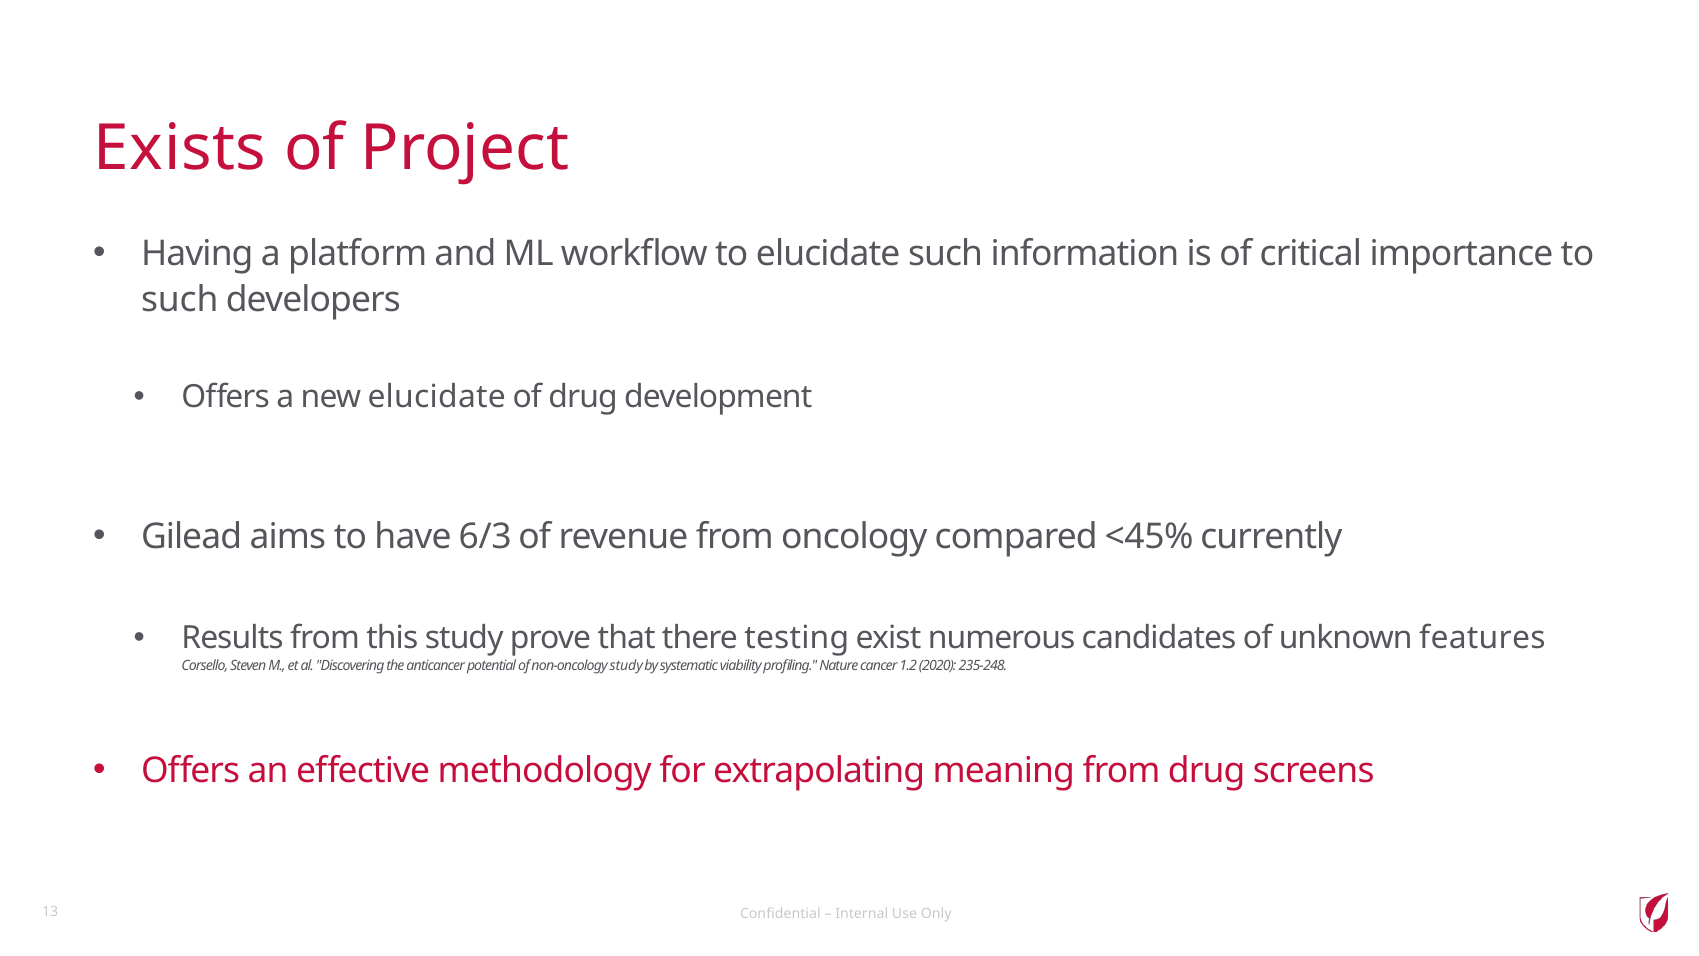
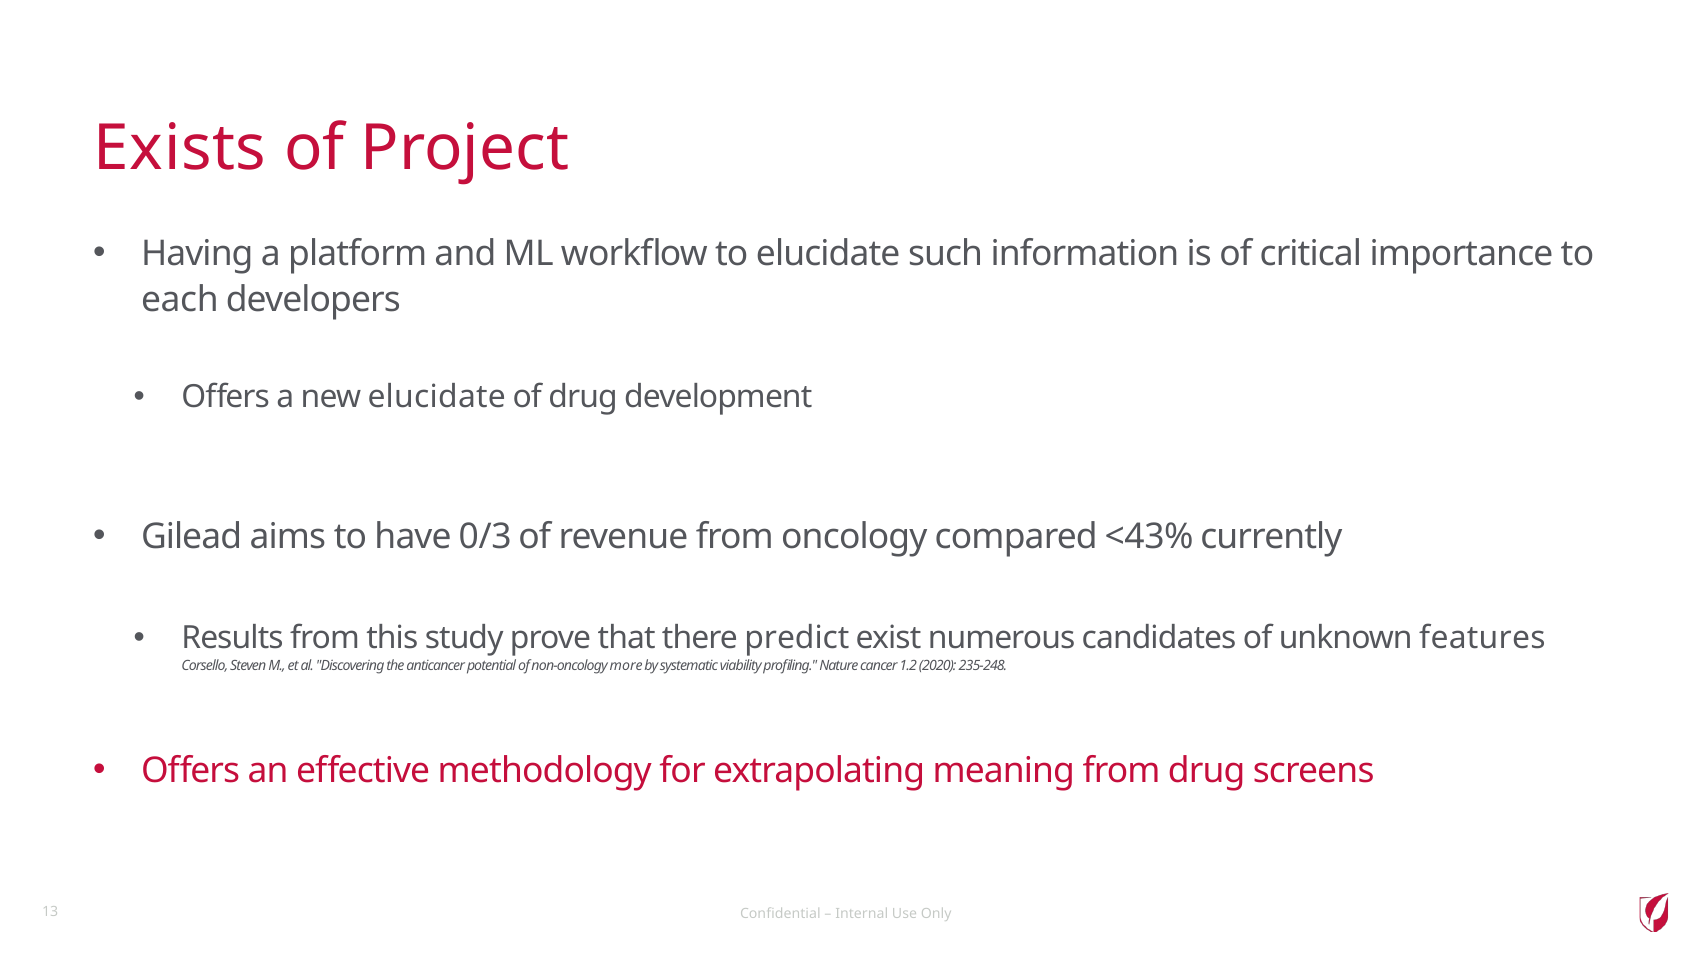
such: such -> each (180, 300)
6/3: 6/3 -> 0/3 (485, 537)
<45%: <45% -> <43% (1149, 537)
testing: testing -> predict (797, 638)
non-oncology study: study -> more (626, 666)
